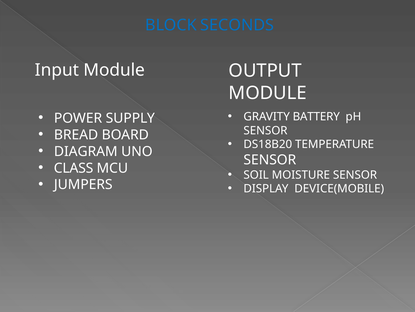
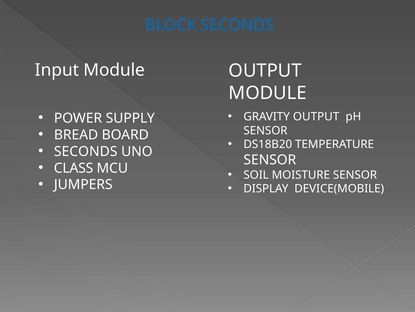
GRAVITY BATTERY: BATTERY -> OUTPUT (316, 116)
DIAGRAM: DIAGRAM -> SECONDS (86, 151)
